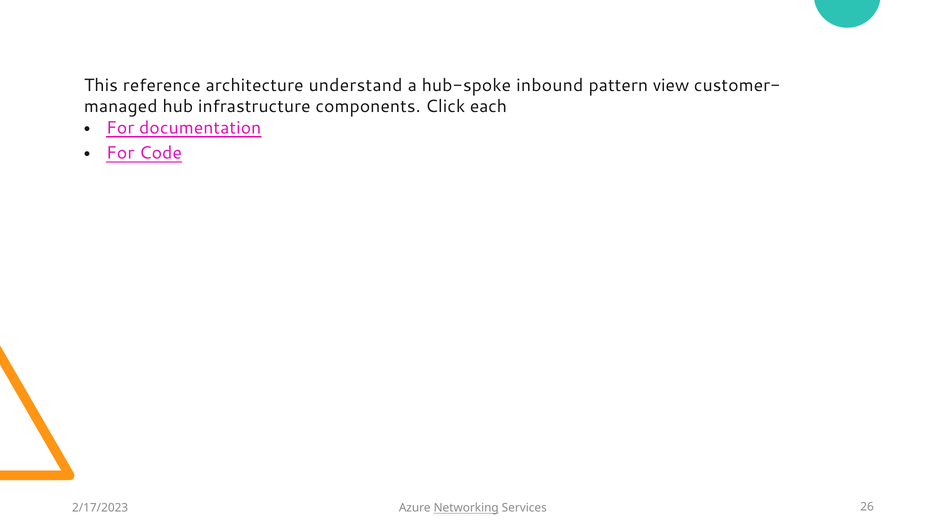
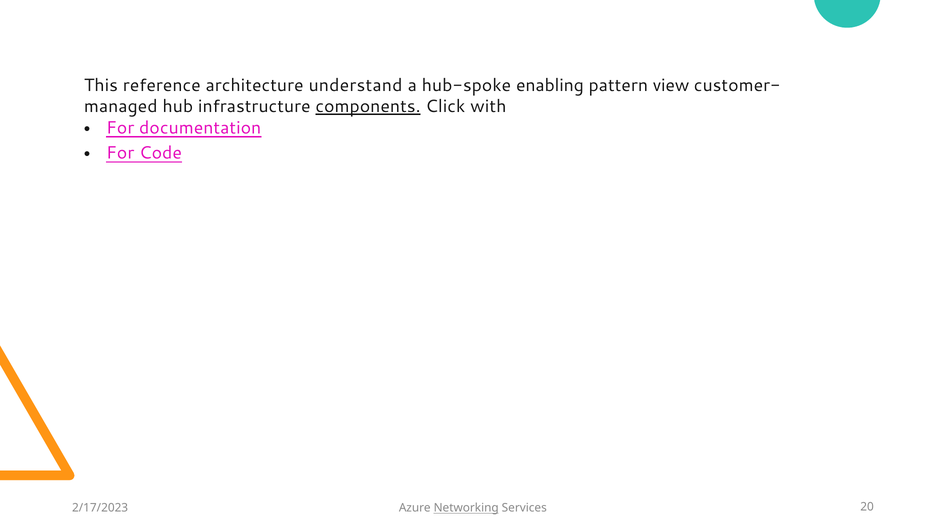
inbound: inbound -> enabling (550, 85)
components underline: none -> present (368, 107)
each: each -> with (488, 107)
26: 26 -> 20 (867, 507)
